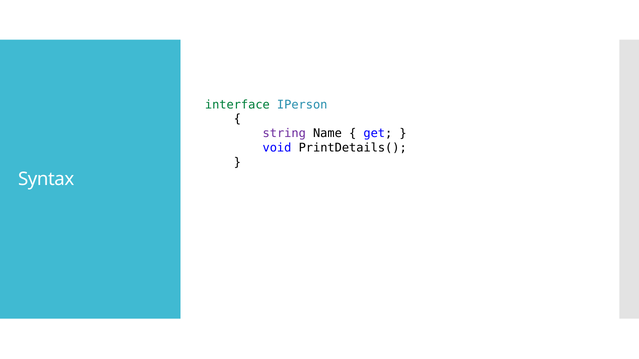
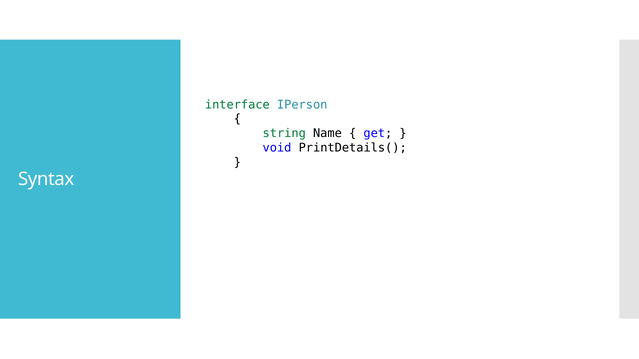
string colour: purple -> green (284, 134)
